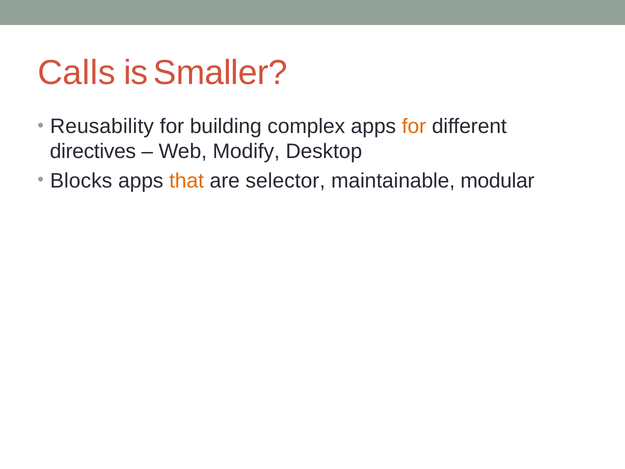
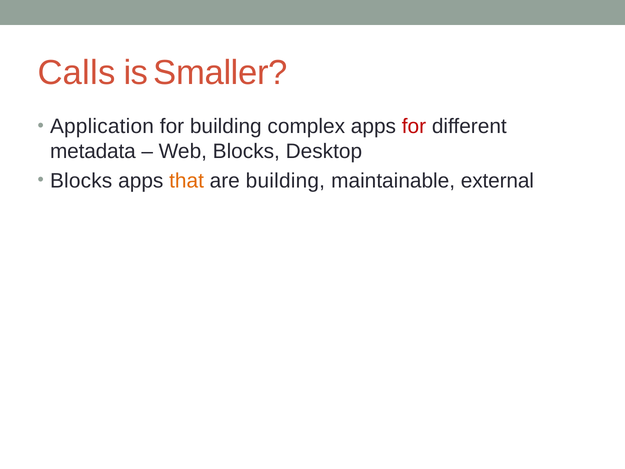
Reusability: Reusability -> Application (102, 126)
for colour: orange -> red (414, 126)
directives: directives -> metadata (93, 151)
Web Modify: Modify -> Blocks (246, 151)
are selector: selector -> building (285, 181)
modular: modular -> external (497, 181)
